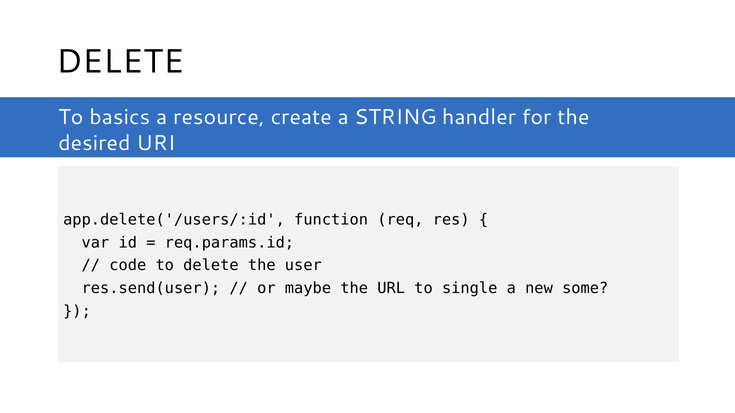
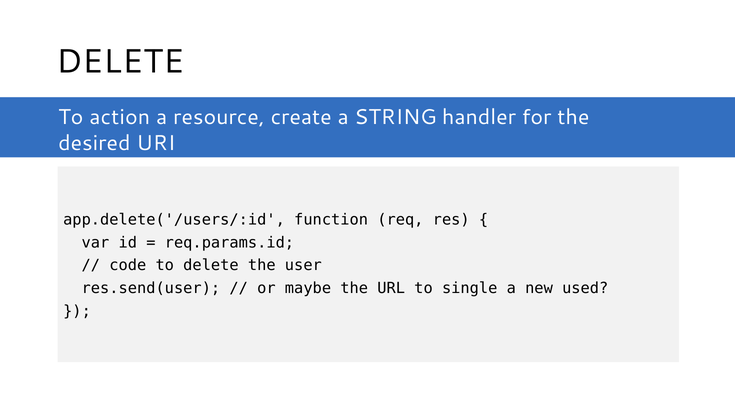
basics: basics -> action (120, 117)
some: some -> used (585, 289)
